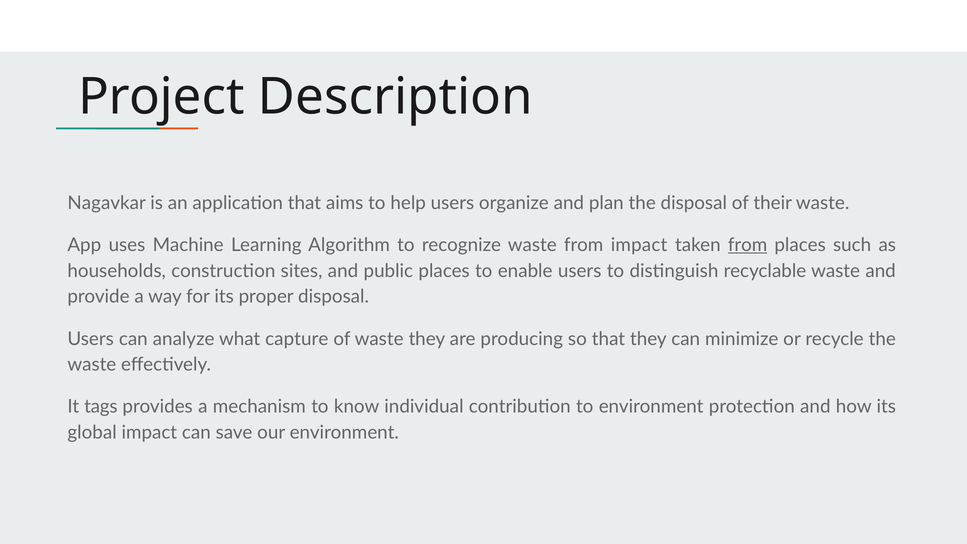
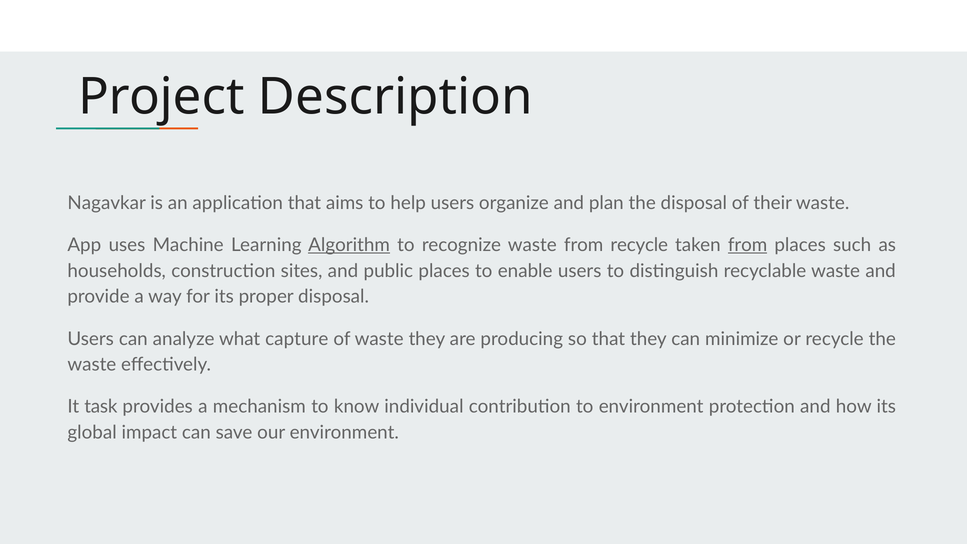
Algorithm underline: none -> present (349, 245)
from impact: impact -> recycle (639, 245)
tags: tags -> task (101, 407)
